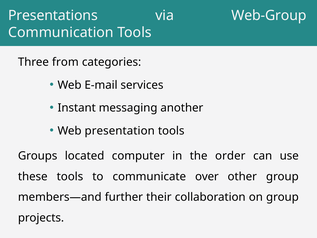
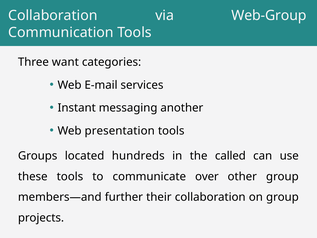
Presentations: Presentations -> Collaboration (53, 15)
from: from -> want (65, 62)
computer: computer -> hundreds (138, 156)
order: order -> called (230, 156)
